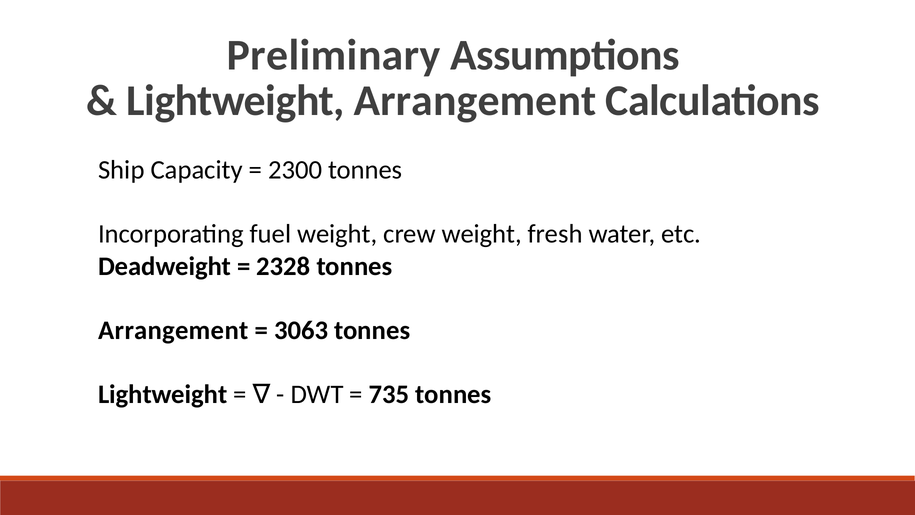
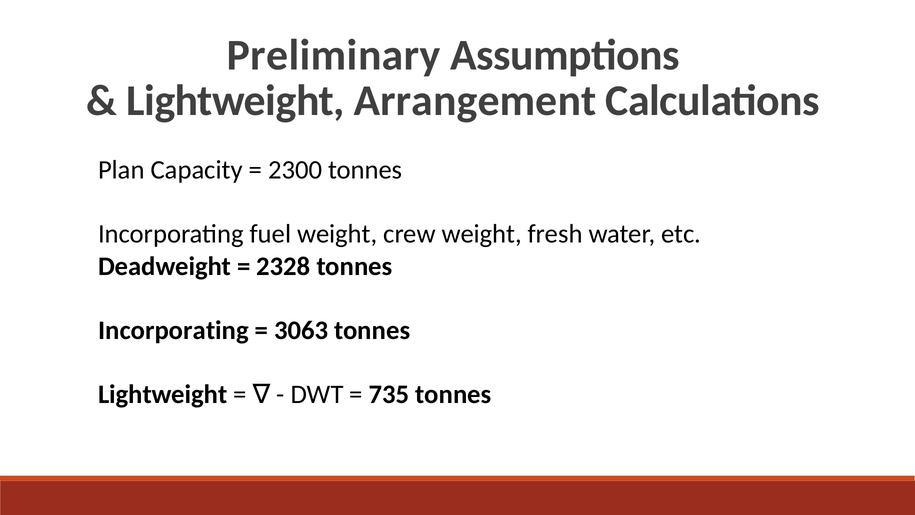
Ship: Ship -> Plan (121, 170)
Arrangement: Arrangement -> Incorporating (173, 330)
